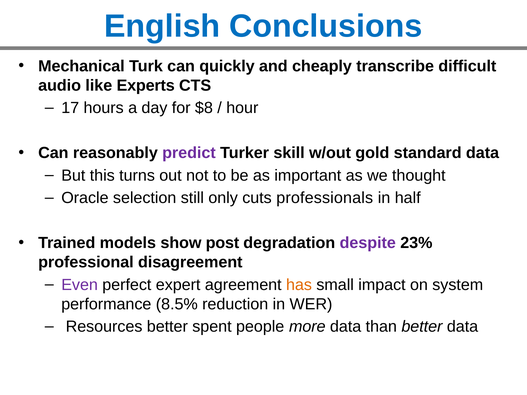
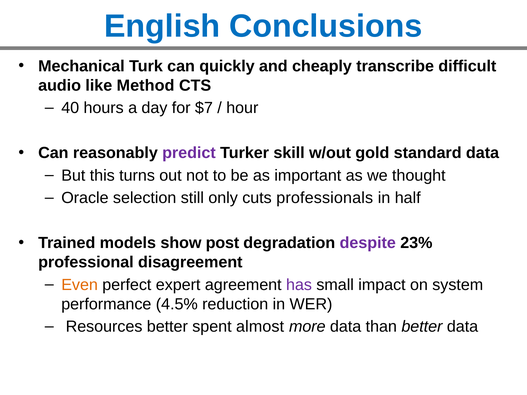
Experts: Experts -> Method (146, 85)
17: 17 -> 40 (70, 108)
$8: $8 -> $7 (204, 108)
Even colour: purple -> orange (80, 285)
has colour: orange -> purple (299, 285)
8.5%: 8.5% -> 4.5% (177, 304)
people: people -> almost (260, 327)
